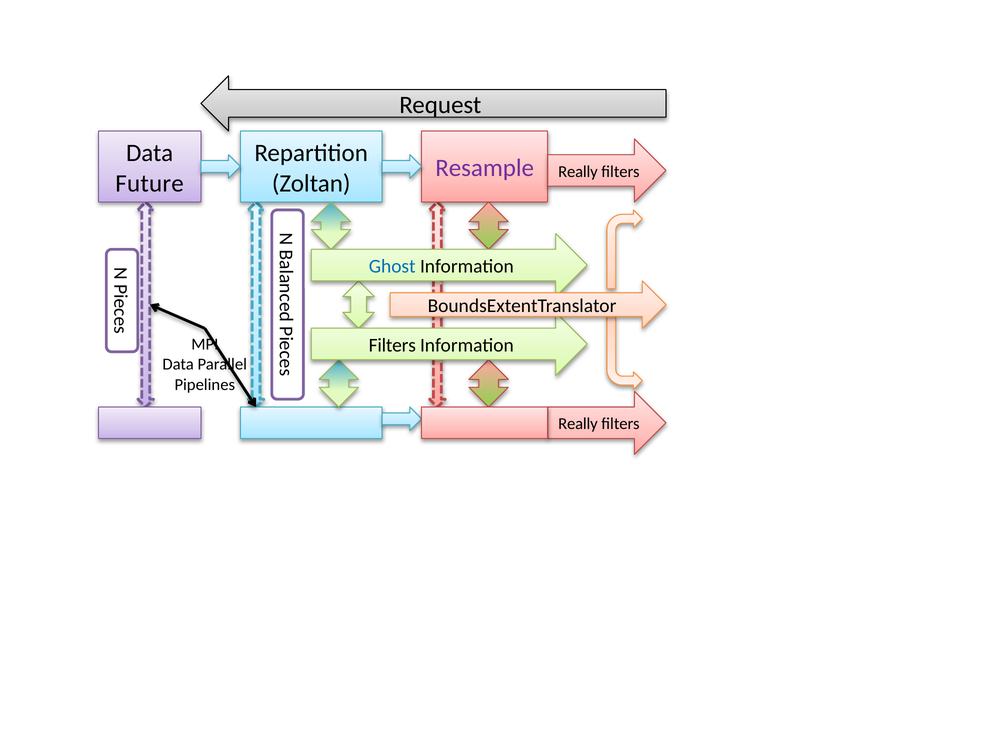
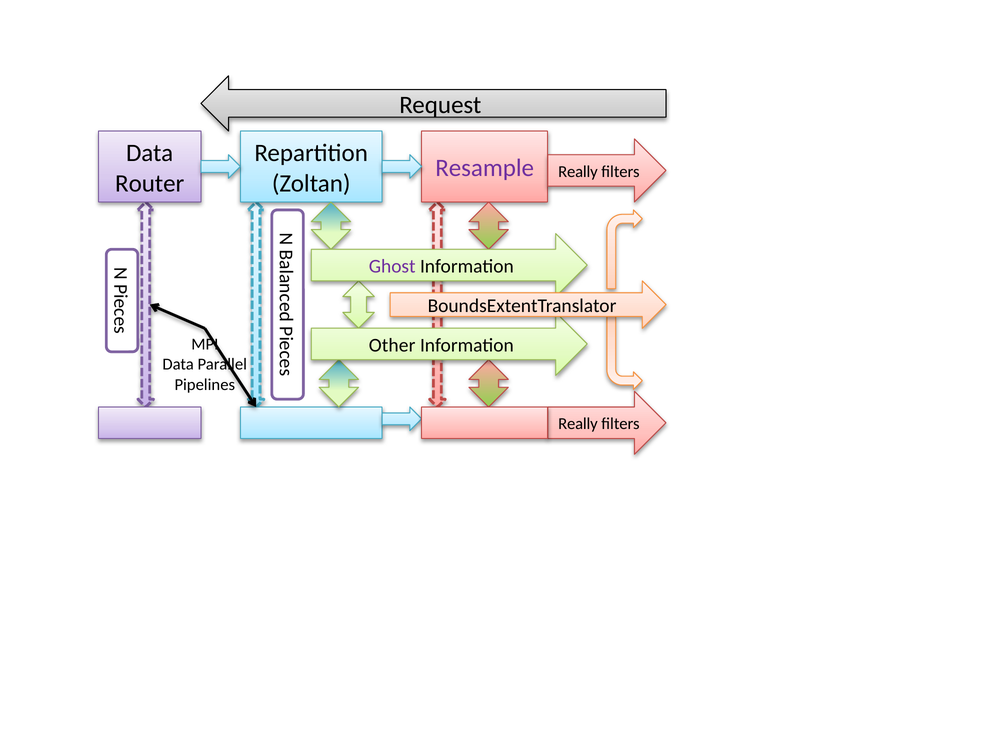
Future: Future -> Router (150, 183)
Ghost colour: blue -> purple (392, 266)
Filters: Filters -> Other (392, 345)
